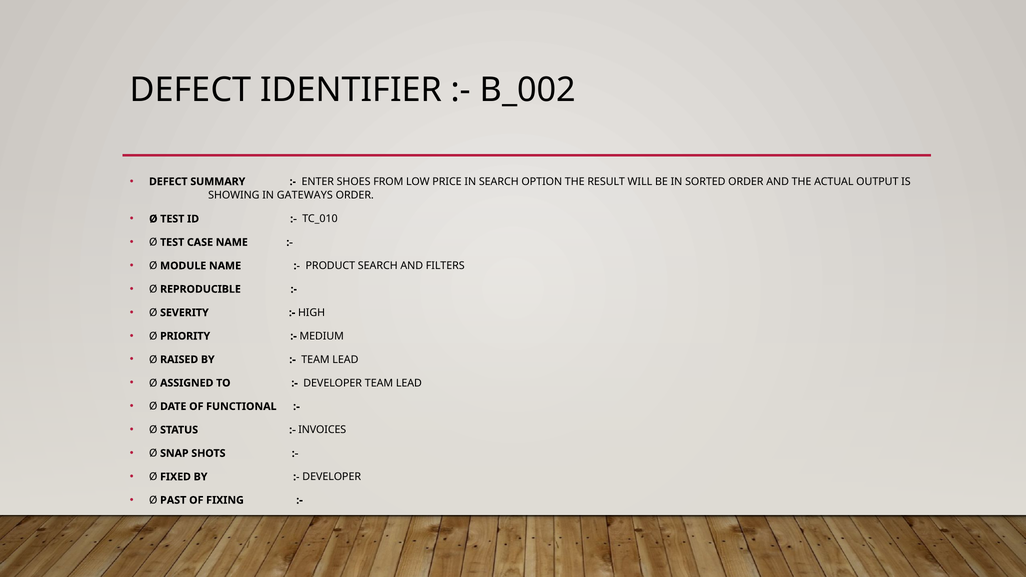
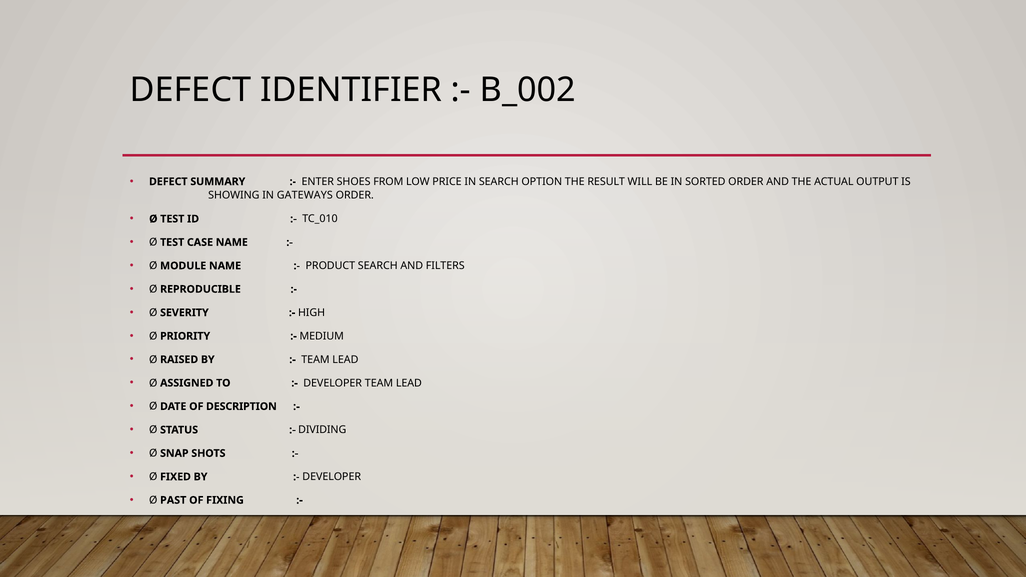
FUNCTIONAL: FUNCTIONAL -> DESCRIPTION (241, 407)
INVOICES: INVOICES -> DIVIDING (322, 430)
